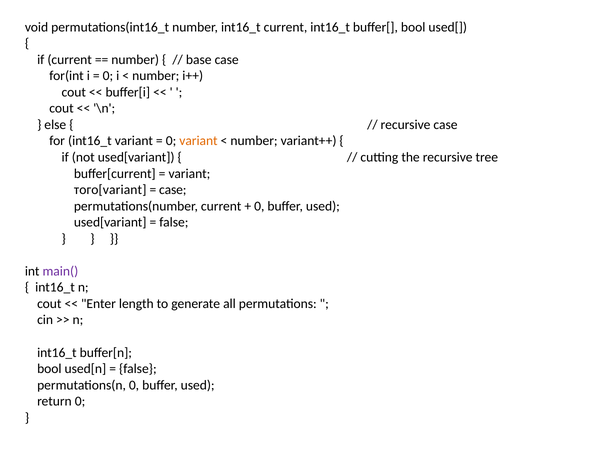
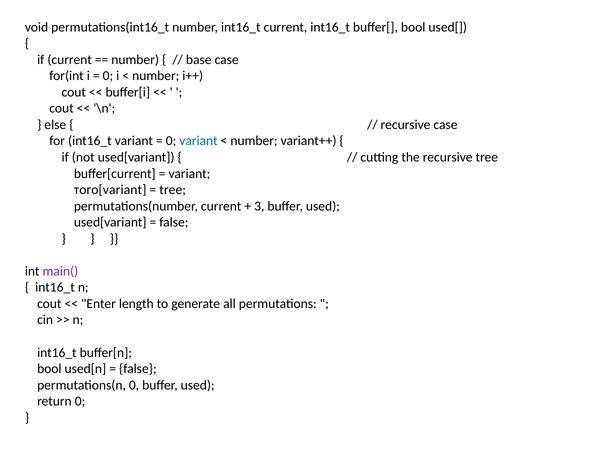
variant colour: orange -> blue (198, 141)
case: case -> tree (173, 190)
0: 0 -> 3 (259, 206)
